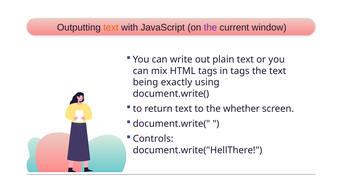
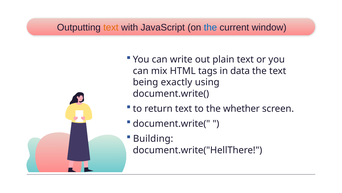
the colour: purple -> blue (210, 27)
in tags: tags -> data (240, 71)
Controls: Controls -> Building (153, 138)
